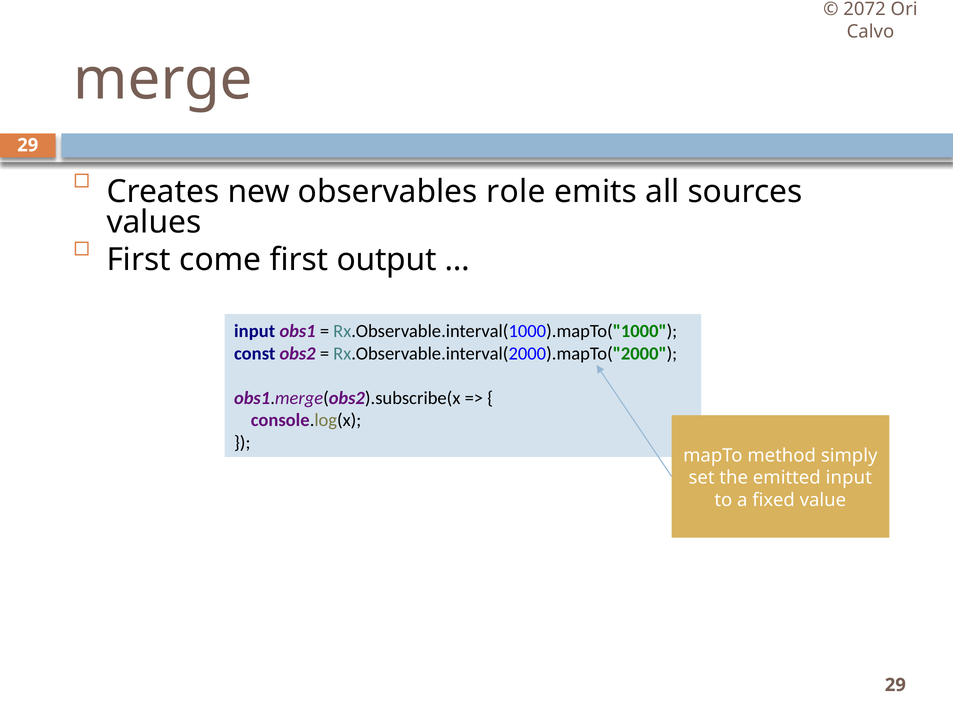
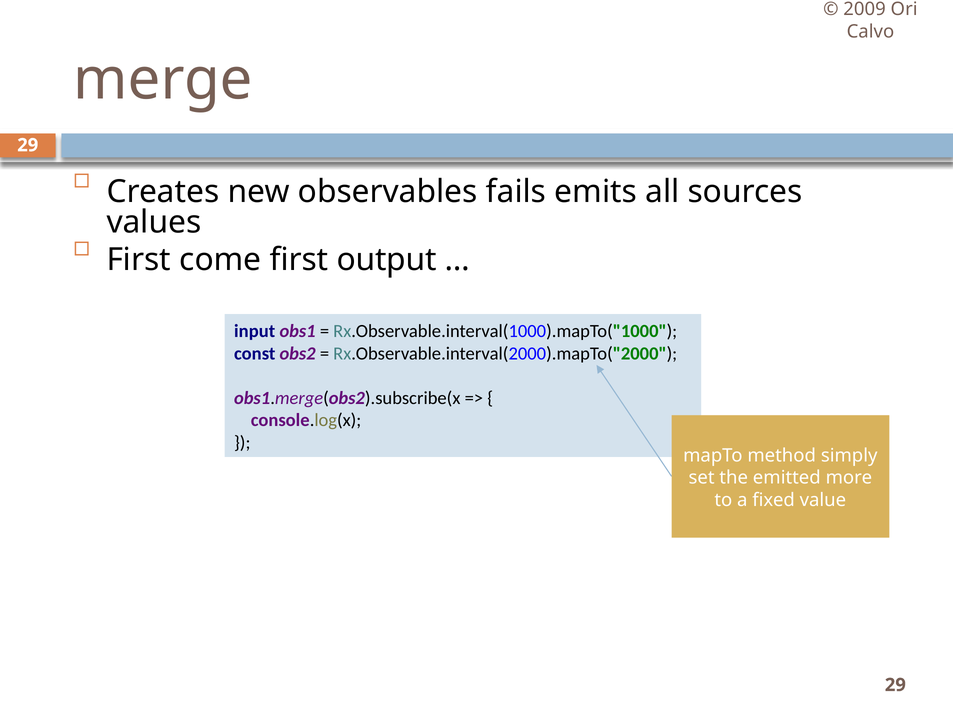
2072: 2072 -> 2009 (865, 9)
role: role -> fails (516, 191)
emitted input: input -> more (849, 478)
